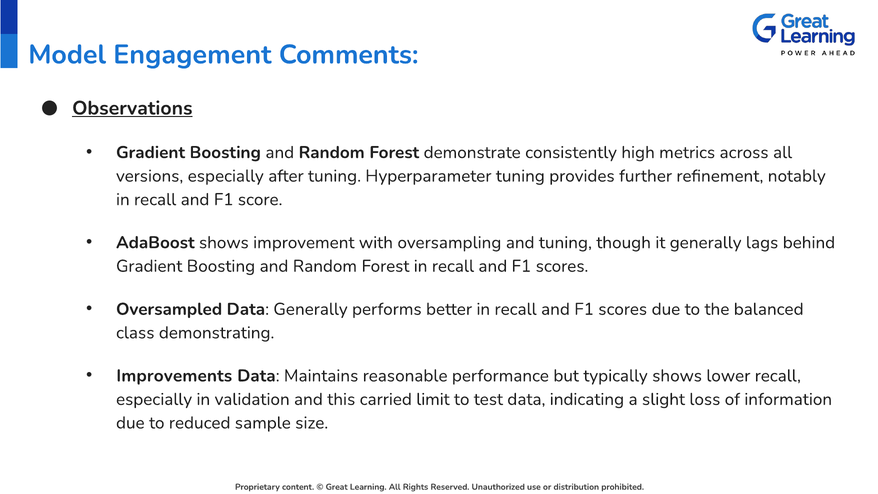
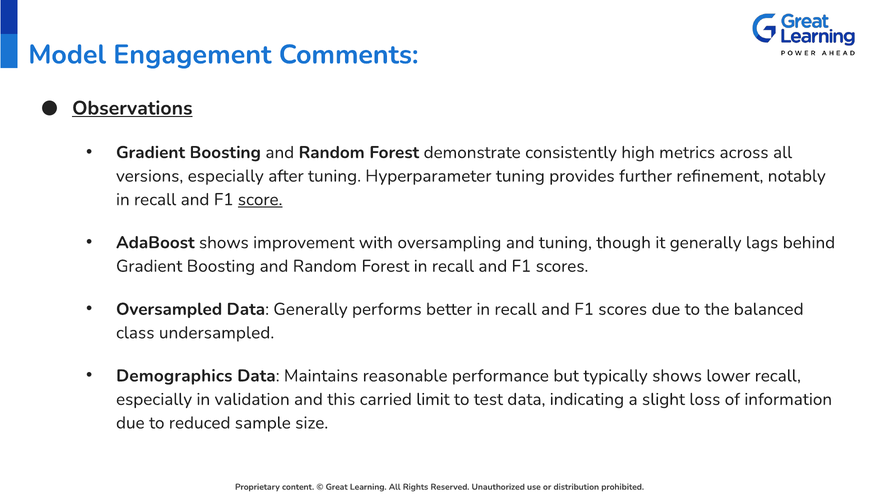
score underline: none -> present (260, 199)
demonstrating: demonstrating -> undersampled (217, 333)
Improvements: Improvements -> Demographics (174, 376)
